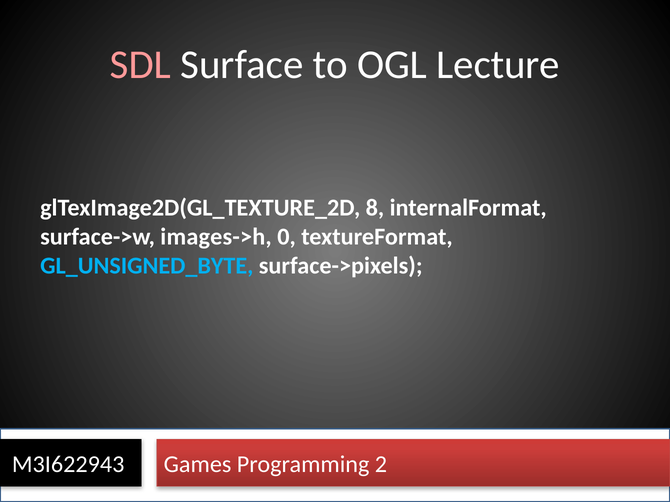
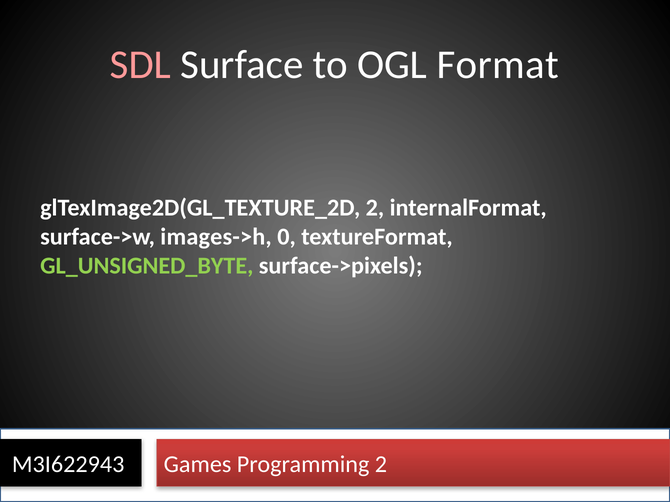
Lecture: Lecture -> Format (498, 65)
glTexImage2D(GL_TEXTURE_2D 8: 8 -> 2 (375, 208)
GL_UNSIGNED_BYTE colour: light blue -> light green (147, 266)
